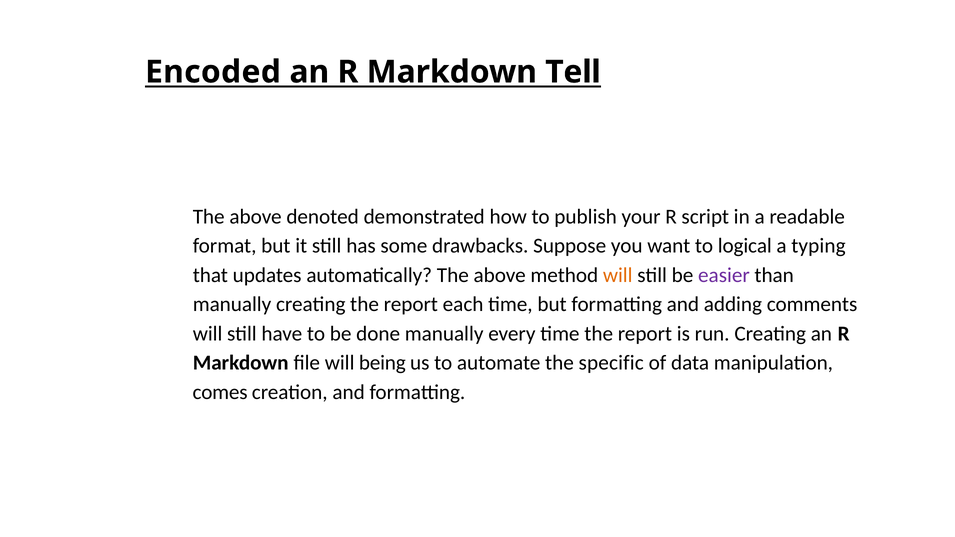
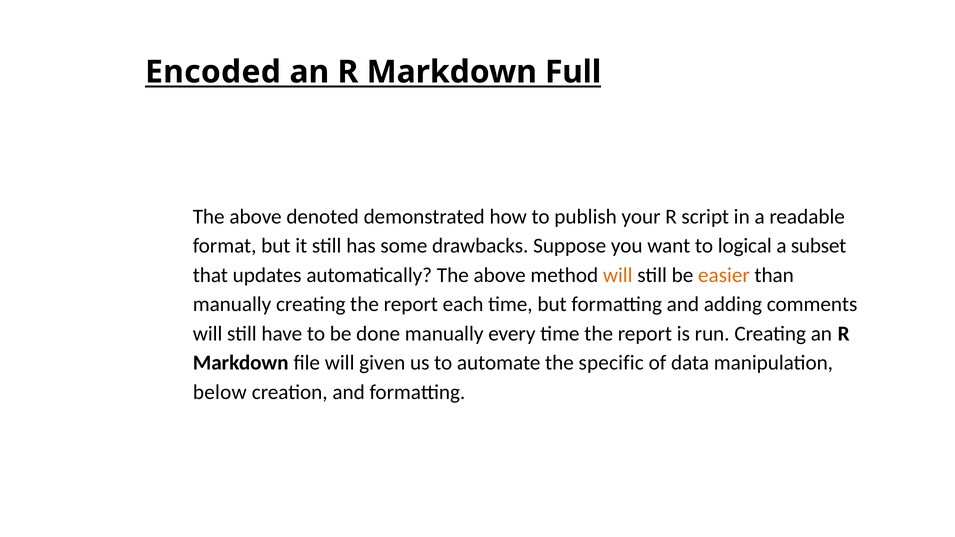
Tell: Tell -> Full (573, 72)
typing: typing -> subset (819, 246)
easier colour: purple -> orange (724, 275)
being: being -> given (382, 363)
comes: comes -> below (220, 392)
